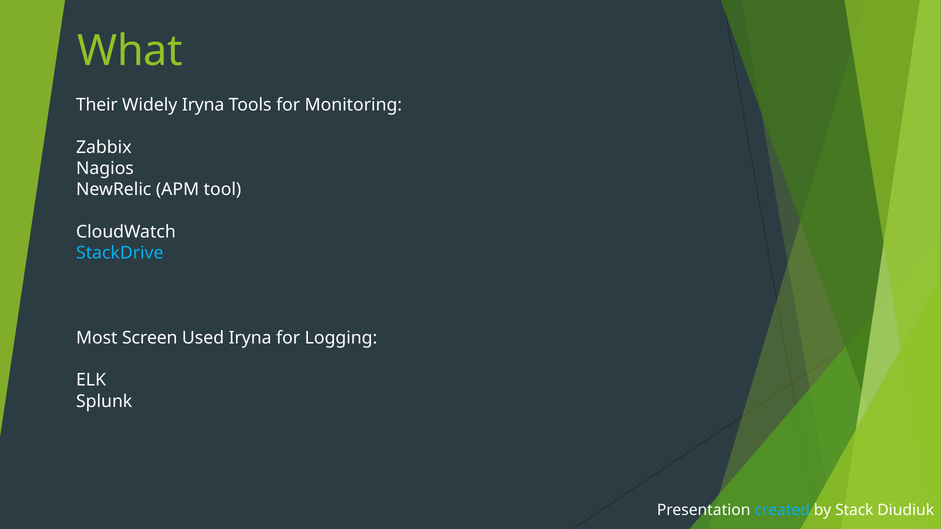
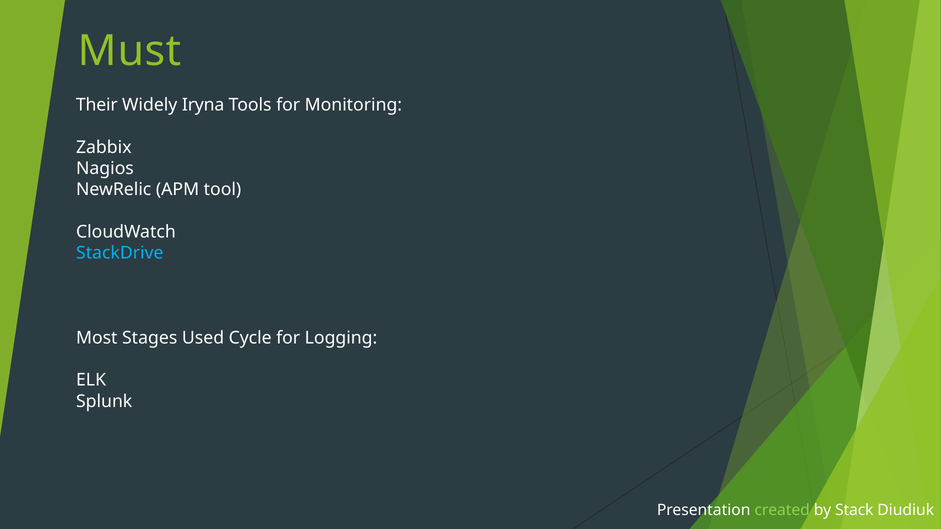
What: What -> Must (130, 51)
Screen: Screen -> Stages (150, 338)
Used Iryna: Iryna -> Cycle (250, 338)
created colour: light blue -> light green (782, 510)
